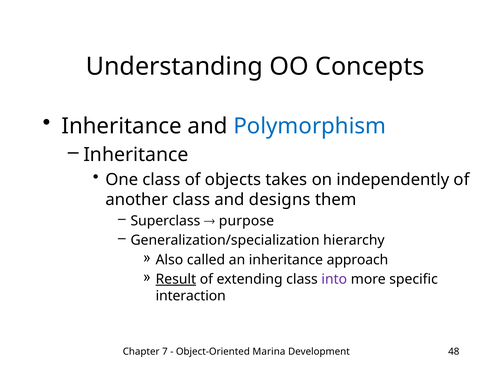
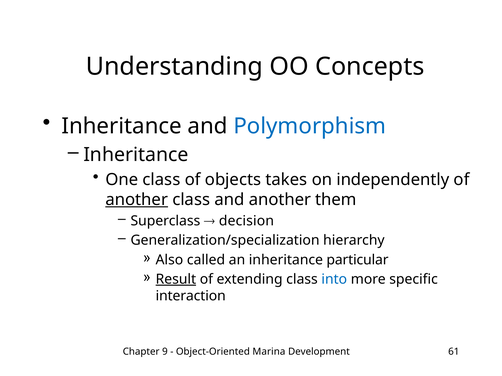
another underline: none -> present (137, 200)
and designs: designs -> another (280, 200)
purpose: purpose -> decision (246, 221)
approach: approach -> particular (357, 260)
into colour: purple -> blue (334, 280)
7: 7 -> 9 (165, 352)
48: 48 -> 61 (454, 352)
